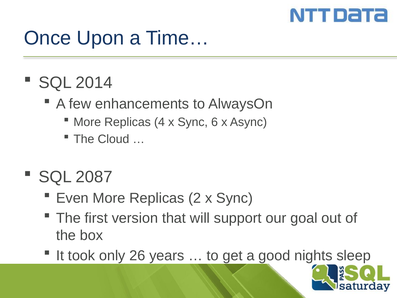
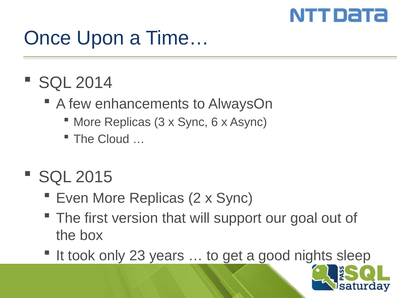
4: 4 -> 3 (159, 122)
2087: 2087 -> 2015 (94, 177)
26: 26 -> 23 (137, 255)
